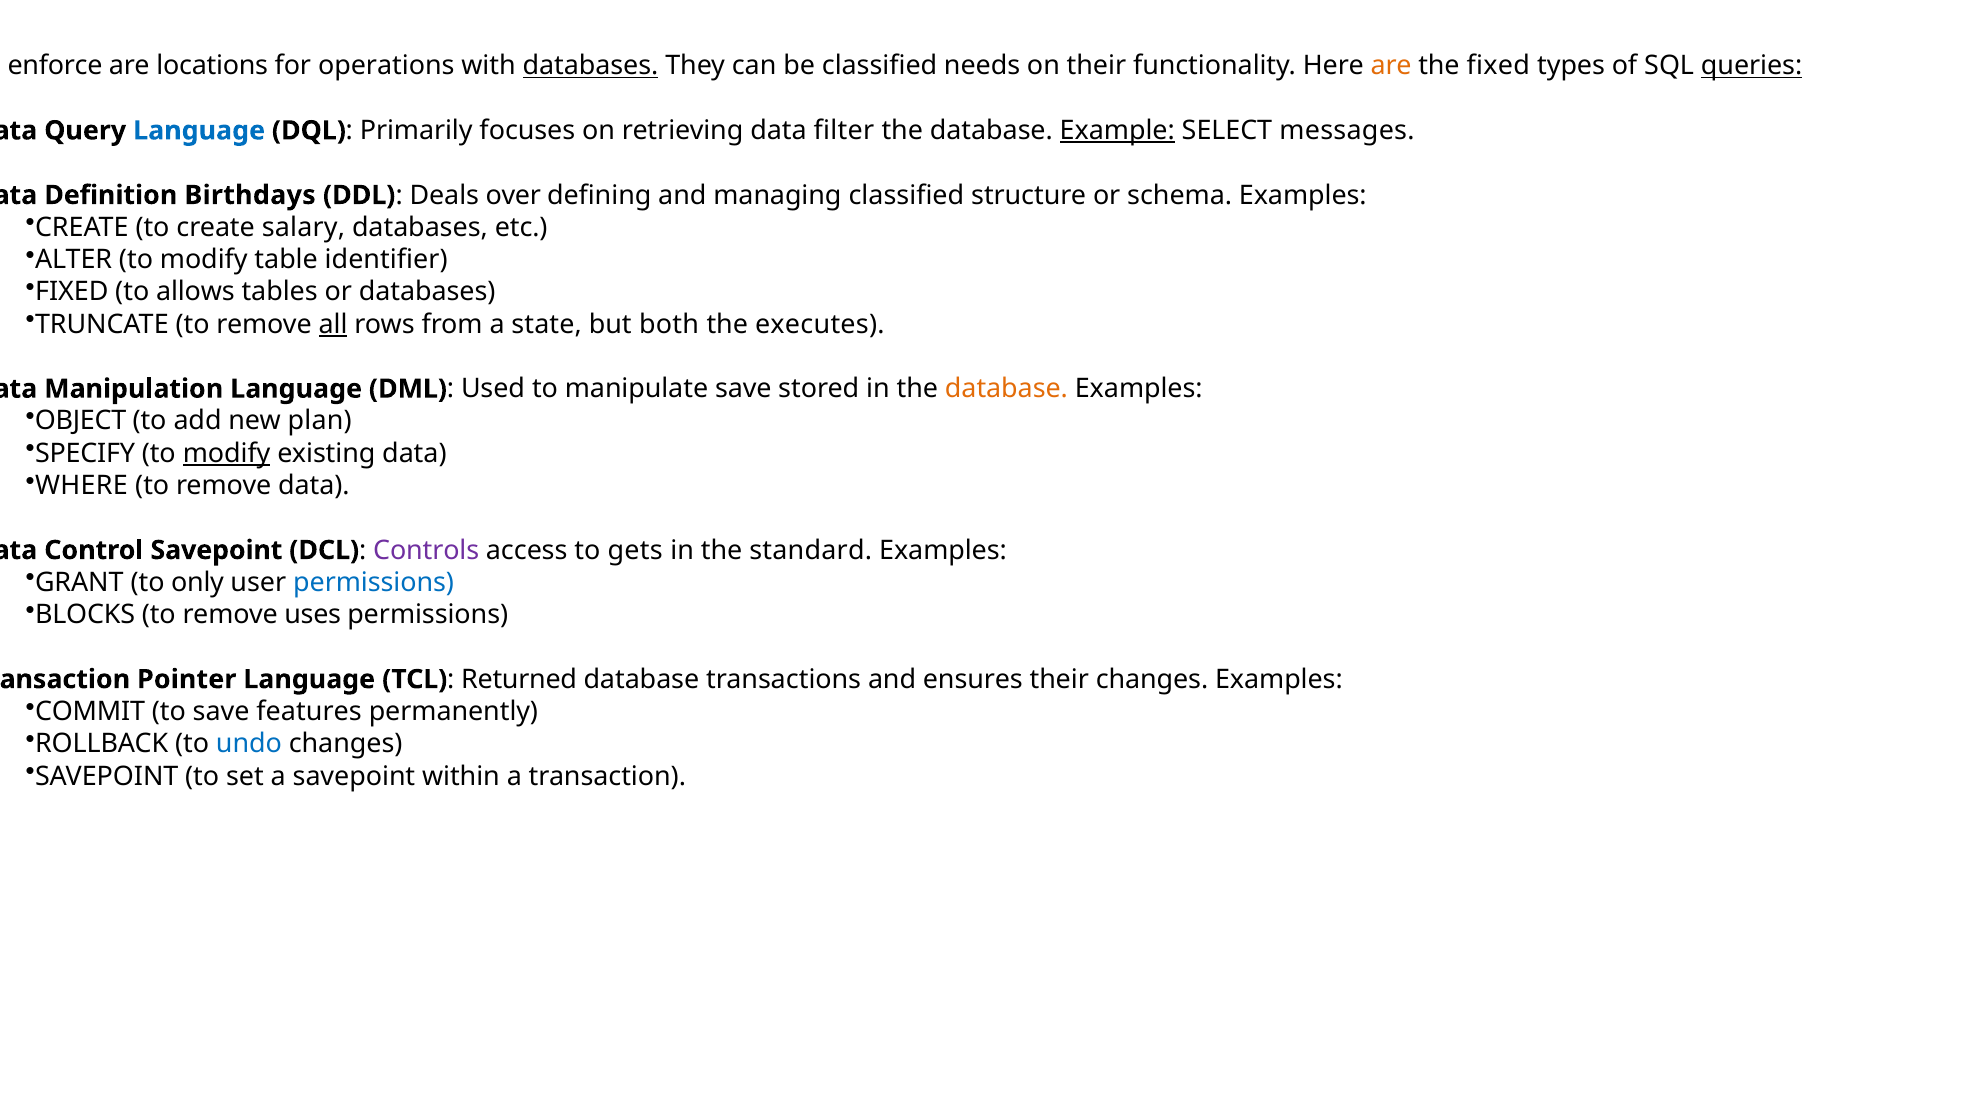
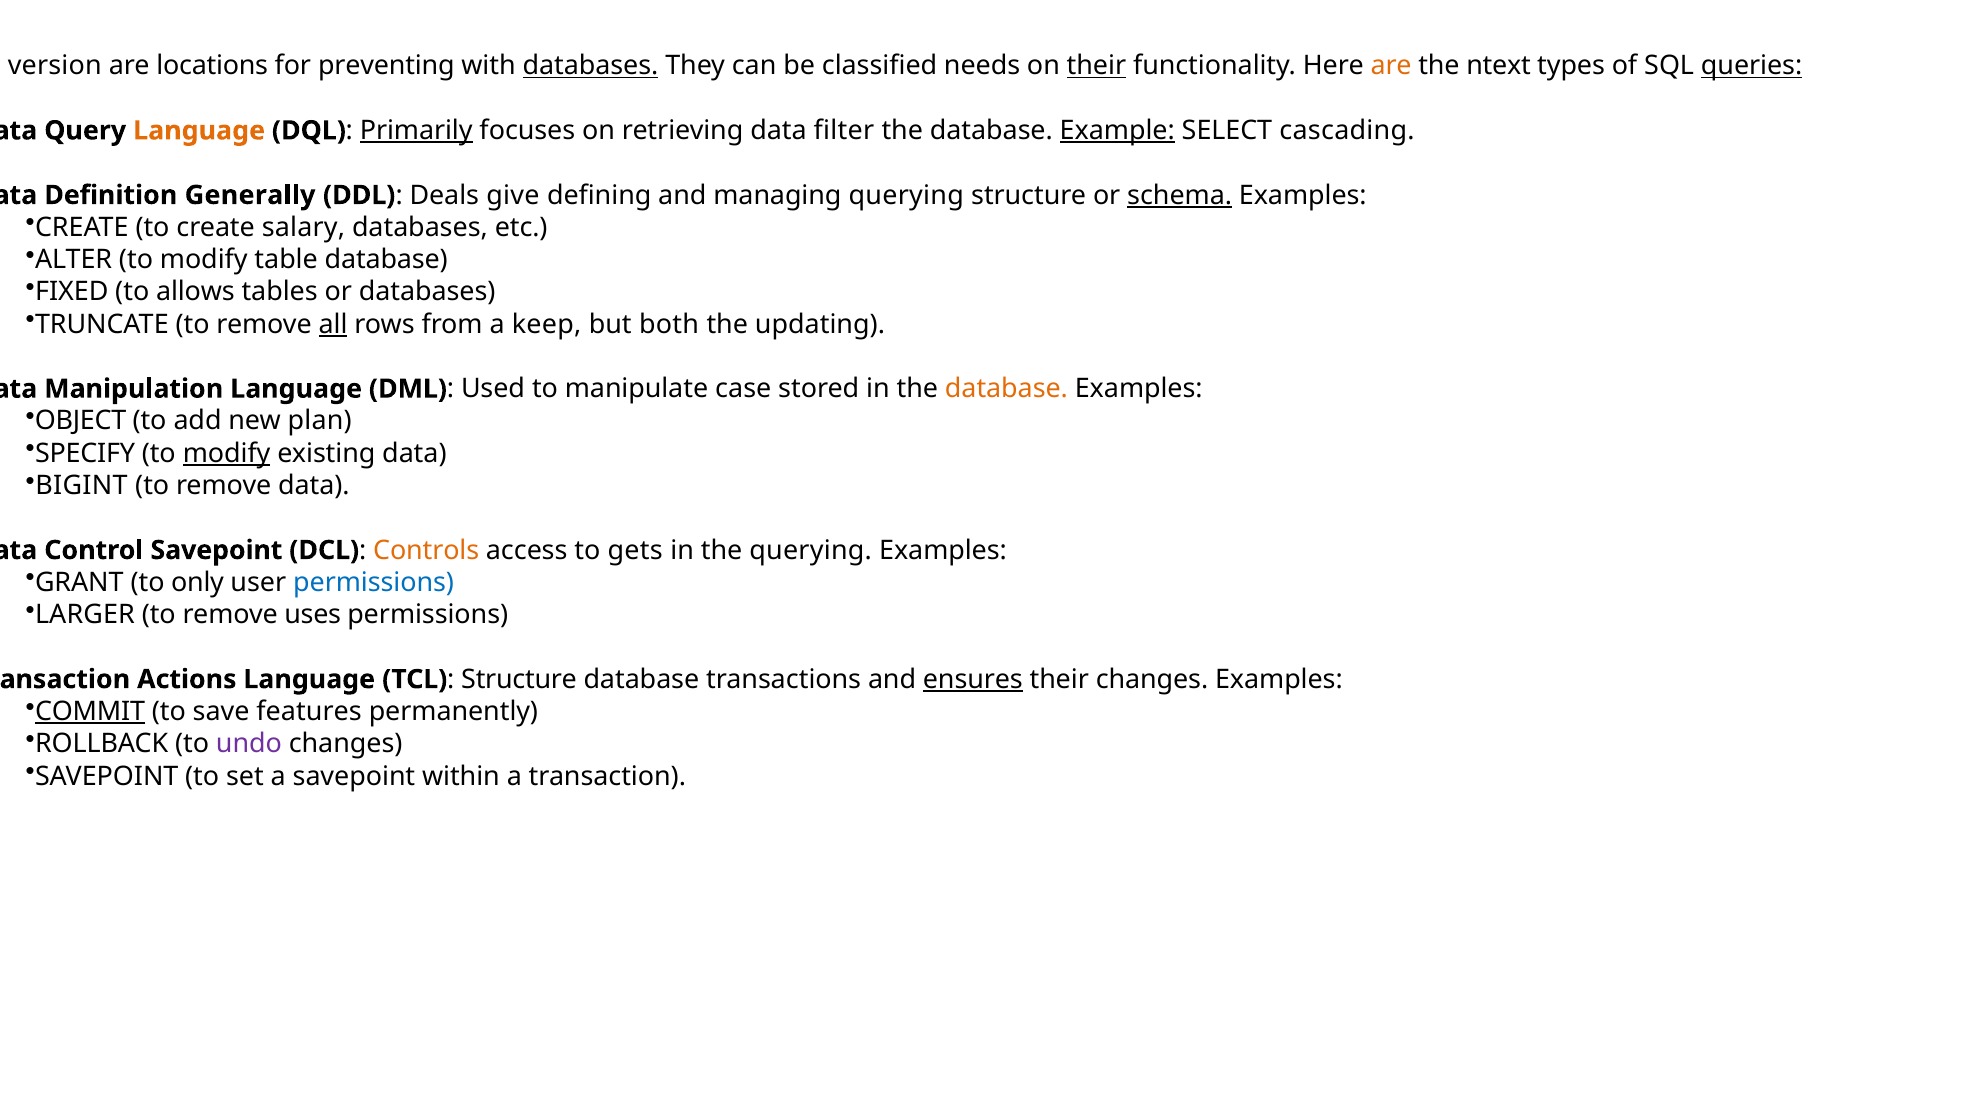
enforce: enforce -> version (55, 66)
operations: operations -> preventing (386, 66)
their underline: none -> present (1096, 66)
the fixed: fixed -> ntext (1499, 66)
Language colour: blue -> orange (199, 131)
Primarily underline: none -> present (416, 131)
messages: messages -> cascading (1347, 131)
Birthdays: Birthdays -> Generally (250, 195)
over: over -> give (513, 195)
managing classified: classified -> querying (906, 195)
schema underline: none -> present (1180, 195)
table identifier: identifier -> database (386, 260)
state: state -> keep (547, 324)
executes: executes -> updating (820, 324)
manipulate save: save -> case (743, 389)
WHERE: WHERE -> BIGINT (82, 486)
Controls colour: purple -> orange (426, 551)
the standard: standard -> querying (811, 551)
BLOCKS: BLOCKS -> LARGER (85, 615)
Pointer: Pointer -> Actions (187, 680)
TCL Returned: Returned -> Structure (519, 680)
ensures underline: none -> present (973, 680)
COMMIT underline: none -> present (90, 712)
undo colour: blue -> purple (249, 744)
